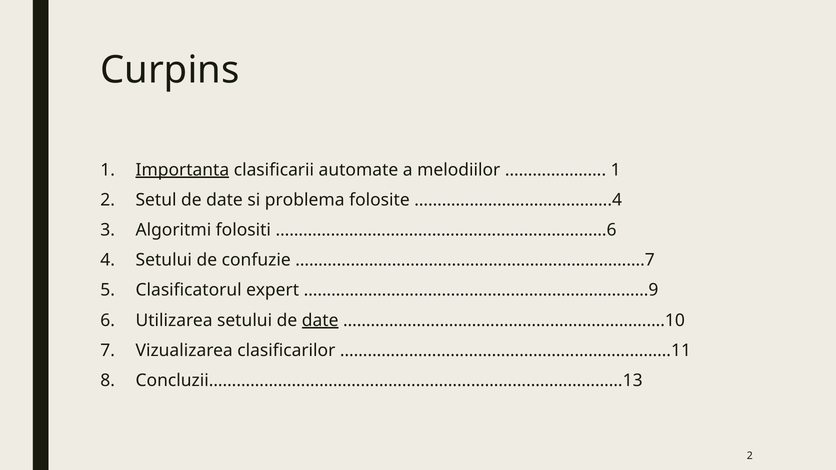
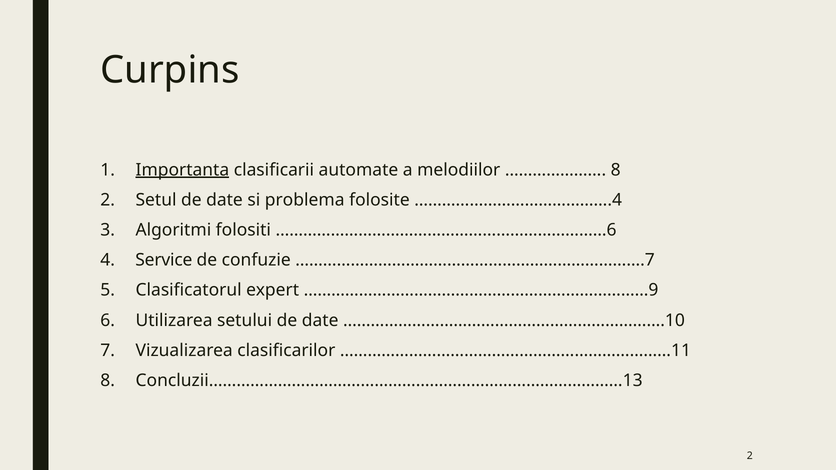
1: 1 -> 8 (616, 170)
Setului: Setului -> Service (164, 260)
date underline: present -> none (320, 320)
